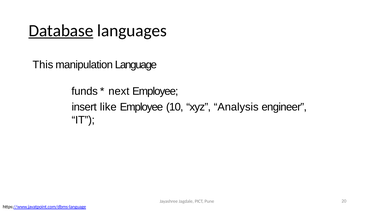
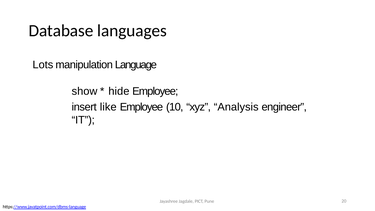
Database underline: present -> none (61, 31)
This: This -> Lots (43, 65)
funds: funds -> show (85, 91)
next: next -> hide (119, 91)
